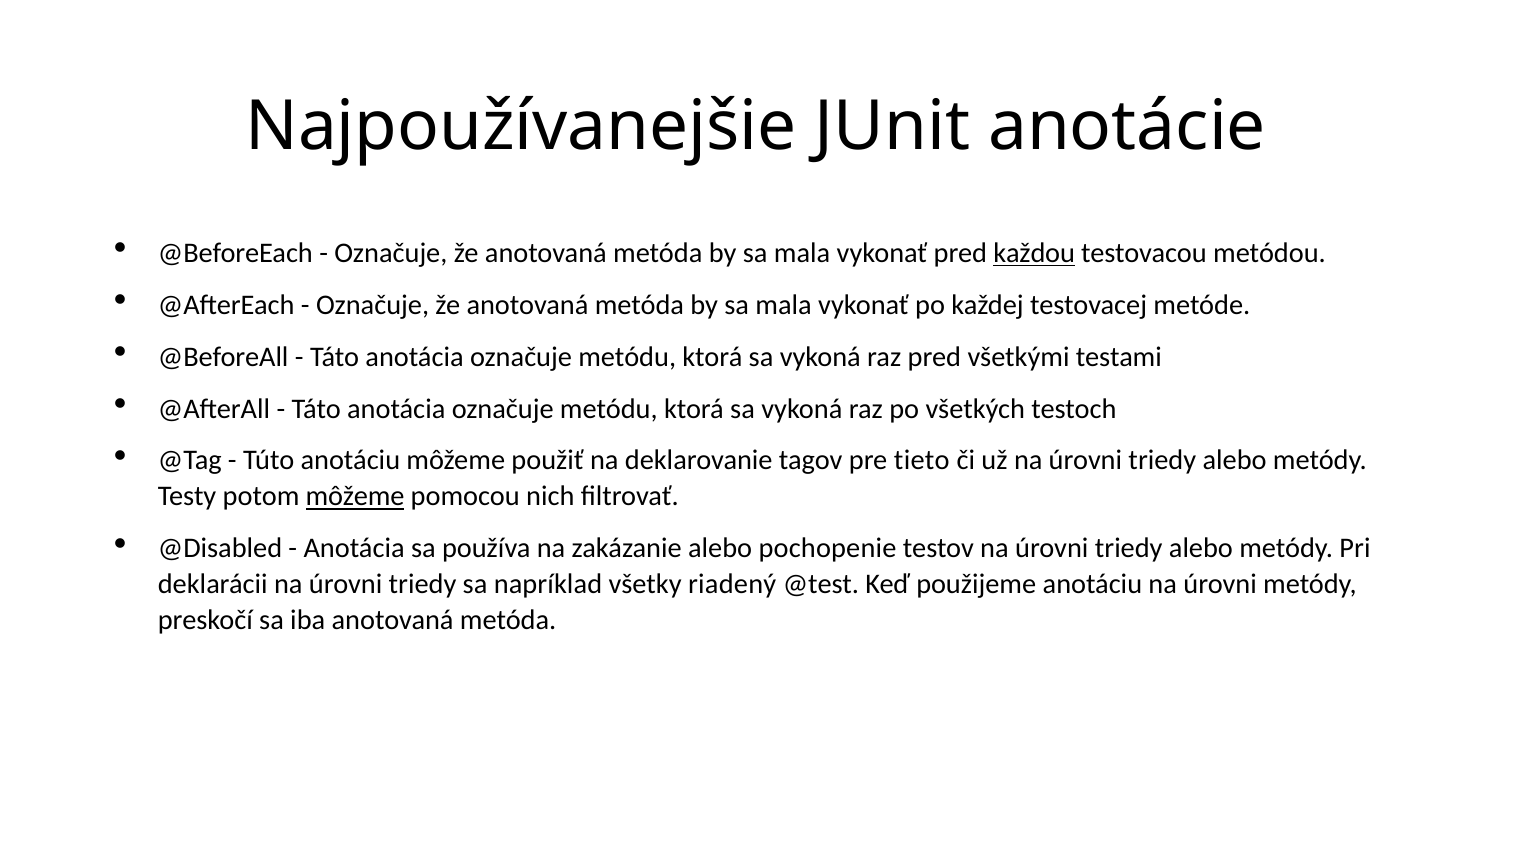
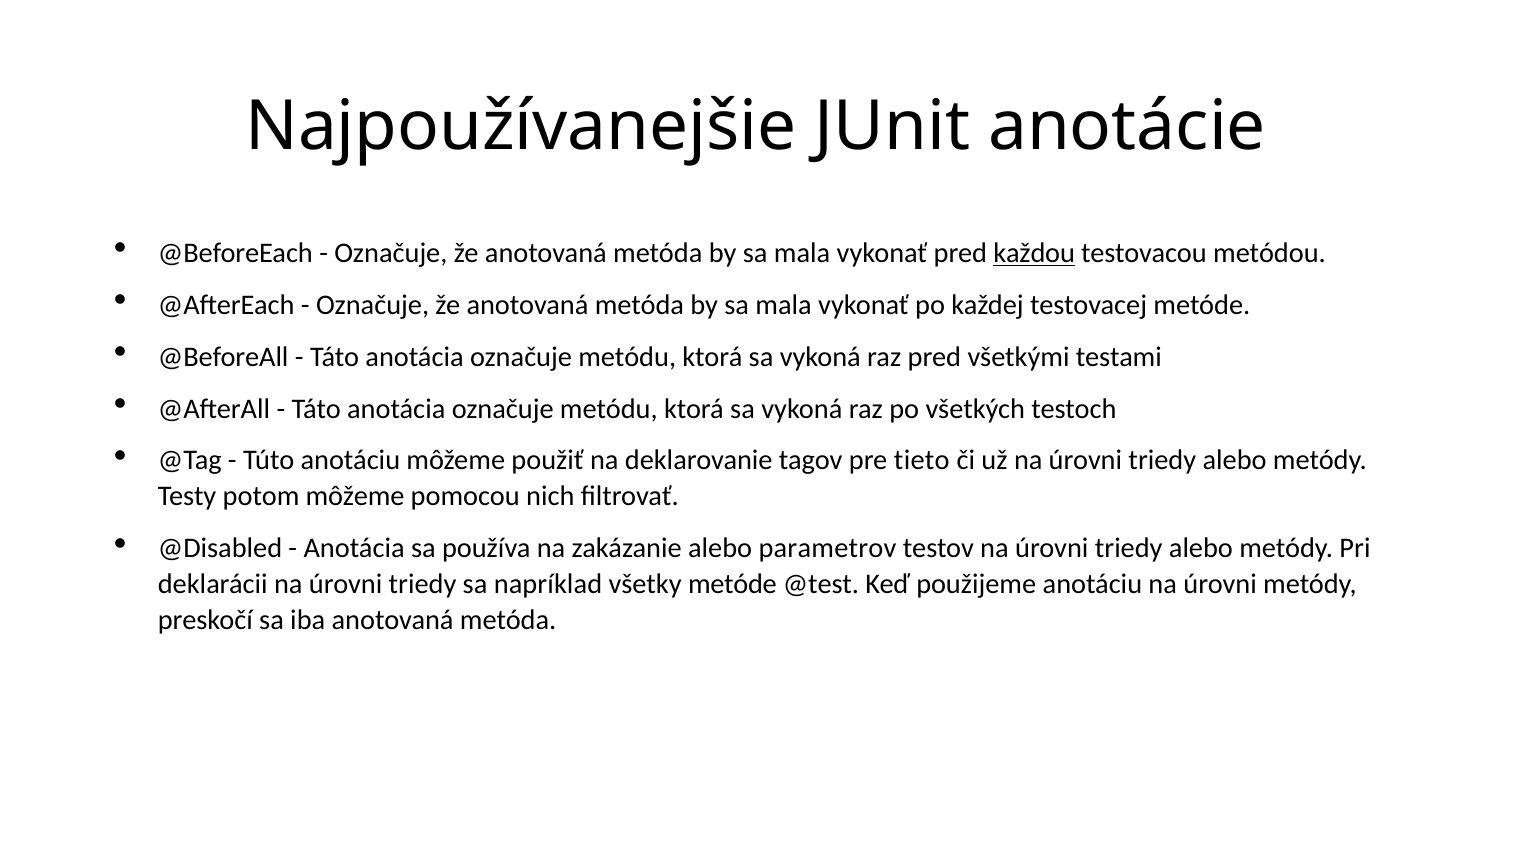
môžeme underline: present -> none (355, 497)
pochopenie: pochopenie -> parametrov (827, 548)
všetky riadený: riadený -> metóde (732, 584)
